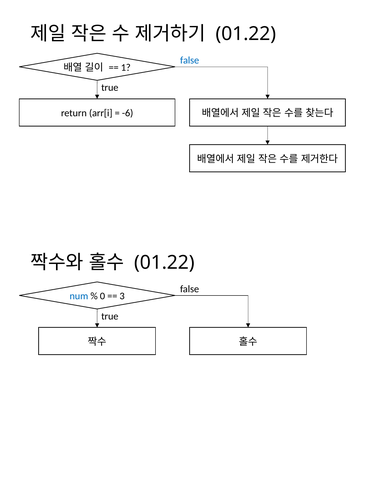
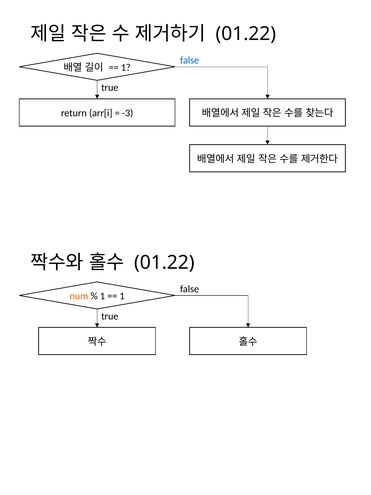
-6: -6 -> -3 (128, 113)
num colour: blue -> orange (79, 296)
0: 0 -> 1 (102, 296)
3: 3 -> 1 (122, 296)
